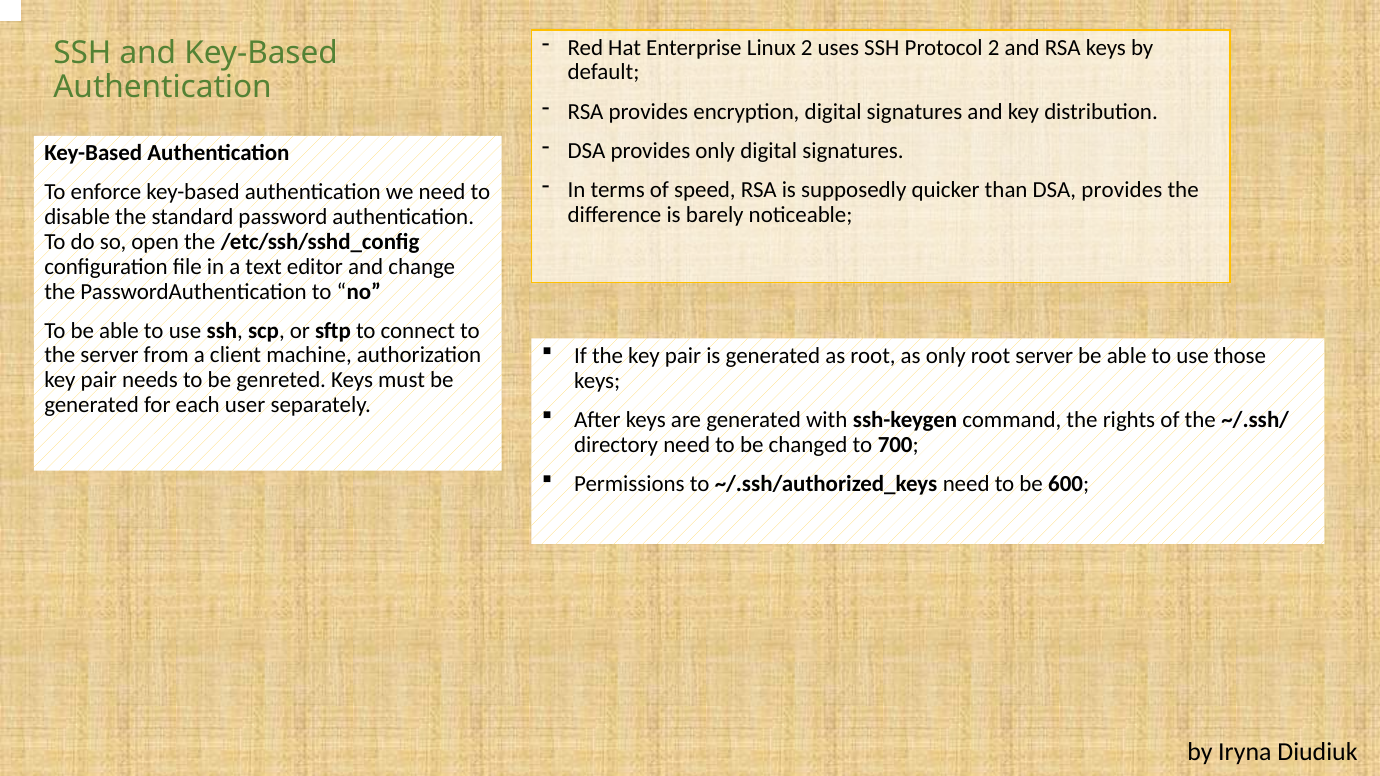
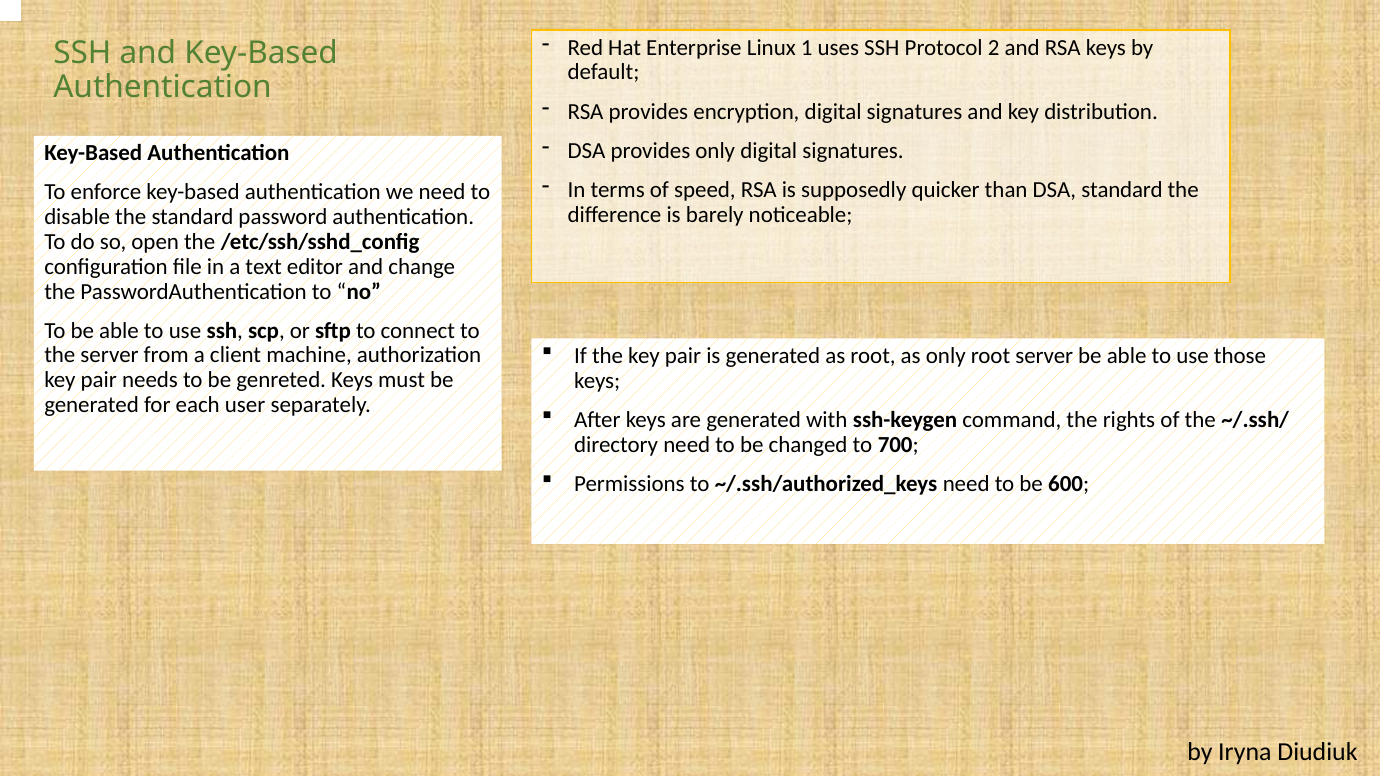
Linux 2: 2 -> 1 (807, 48)
than DSA provides: provides -> standard (1122, 190)
